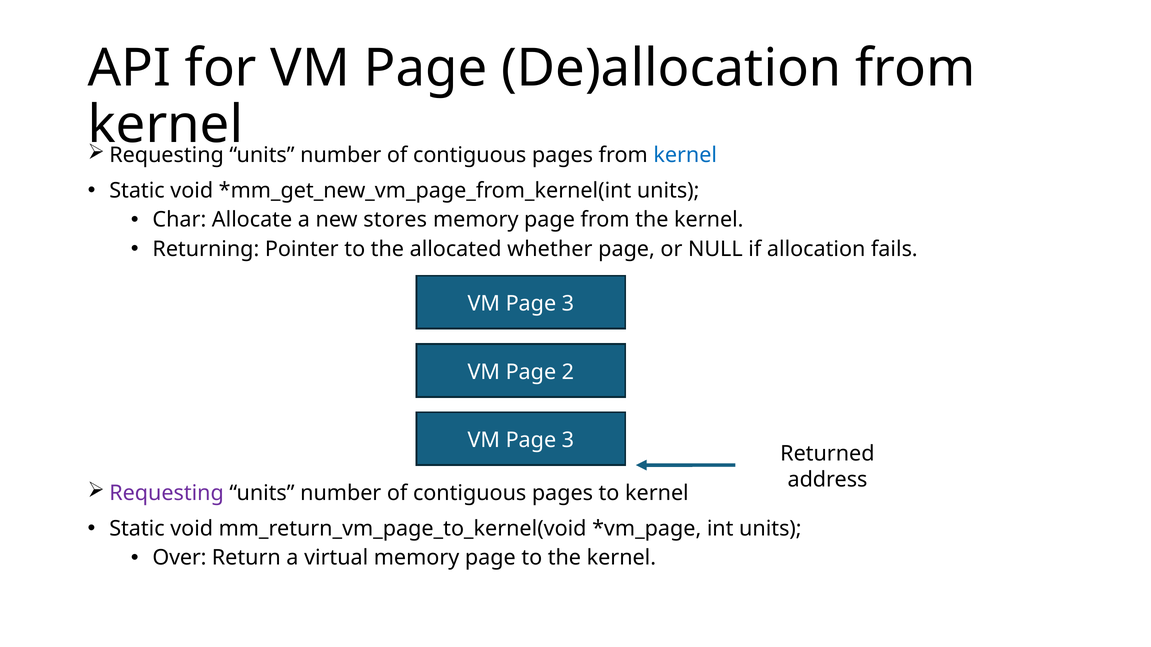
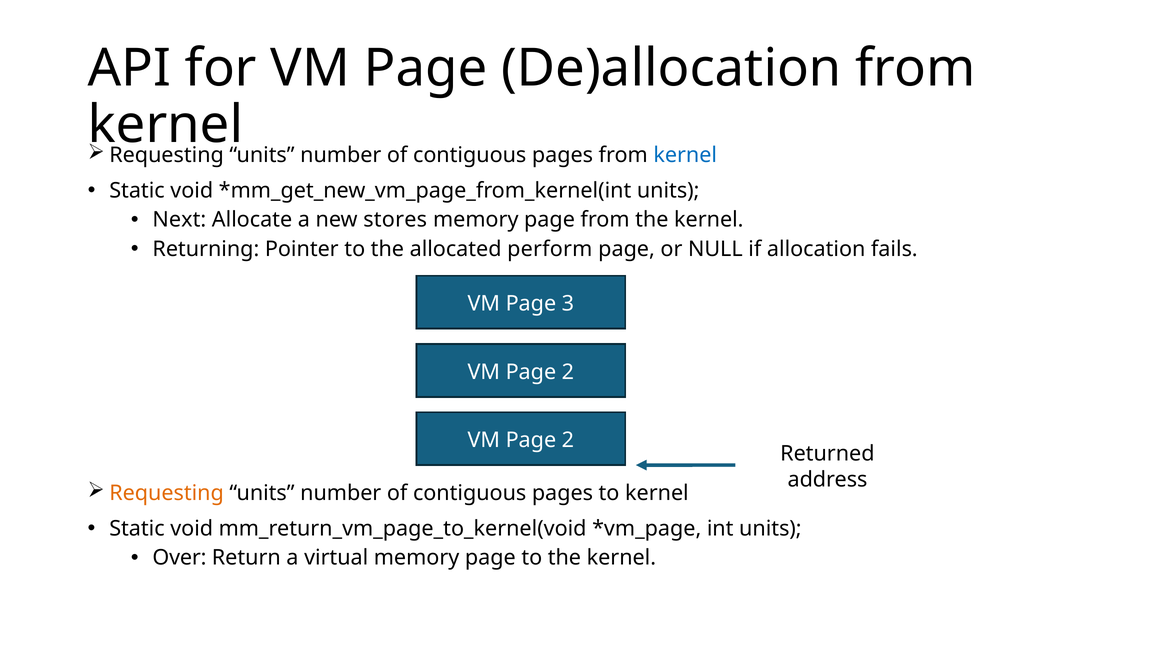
Char: Char -> Next (179, 220)
whether: whether -> perform (550, 249)
3: 3 -> 2 (568, 440)
Requesting colour: purple -> orange (167, 493)
